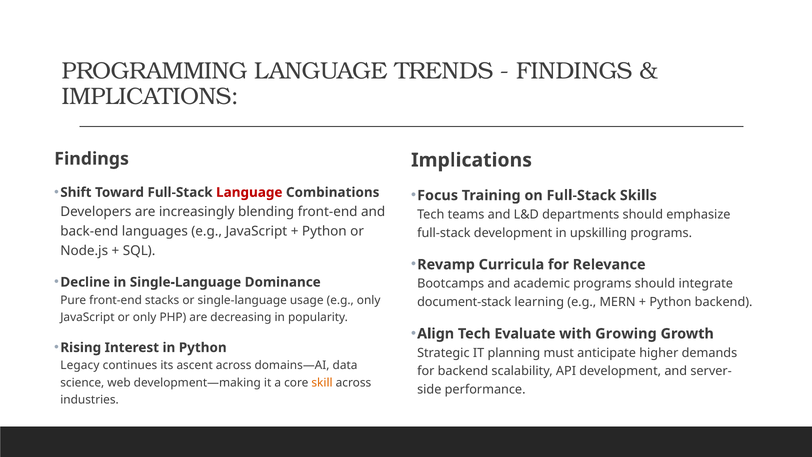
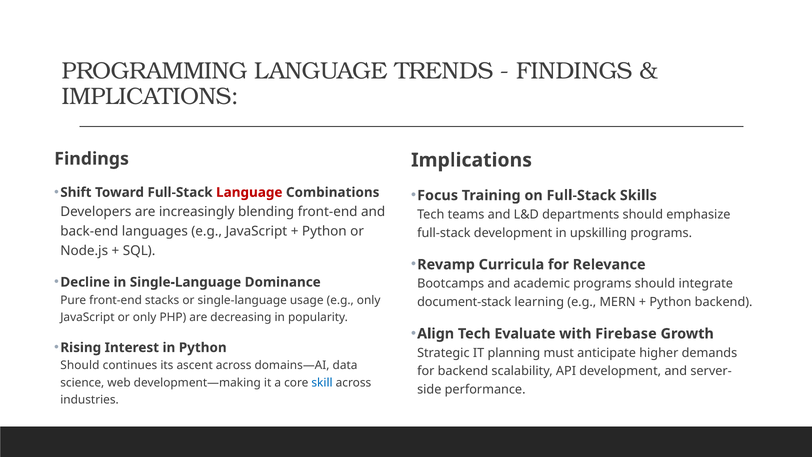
Growing: Growing -> Firebase (626, 334)
Legacy: Legacy -> Should (80, 365)
skill colour: orange -> blue (322, 382)
